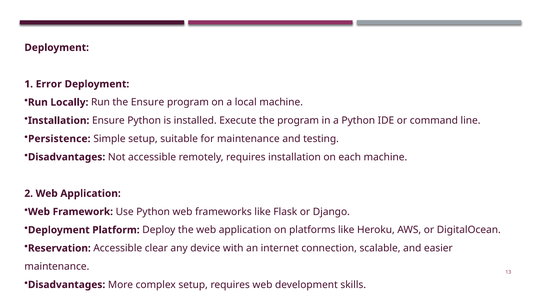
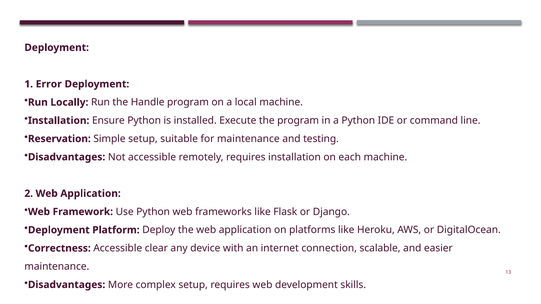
the Ensure: Ensure -> Handle (148, 102)
Persistence: Persistence -> Reservation (59, 139)
Reservation: Reservation -> Correctness (59, 248)
